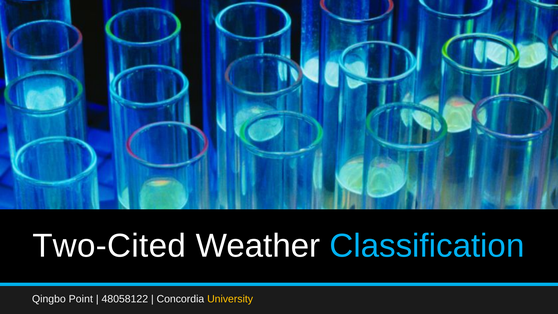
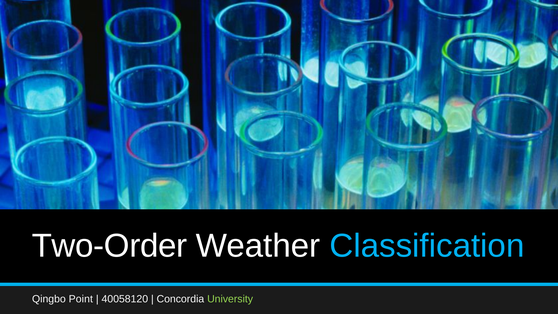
Two-Cited: Two-Cited -> Two-Order (110, 246)
48058122: 48058122 -> 40058120 (125, 299)
University colour: yellow -> light green (230, 299)
